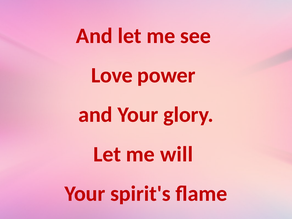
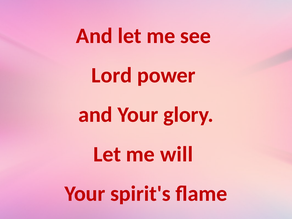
Love: Love -> Lord (112, 75)
